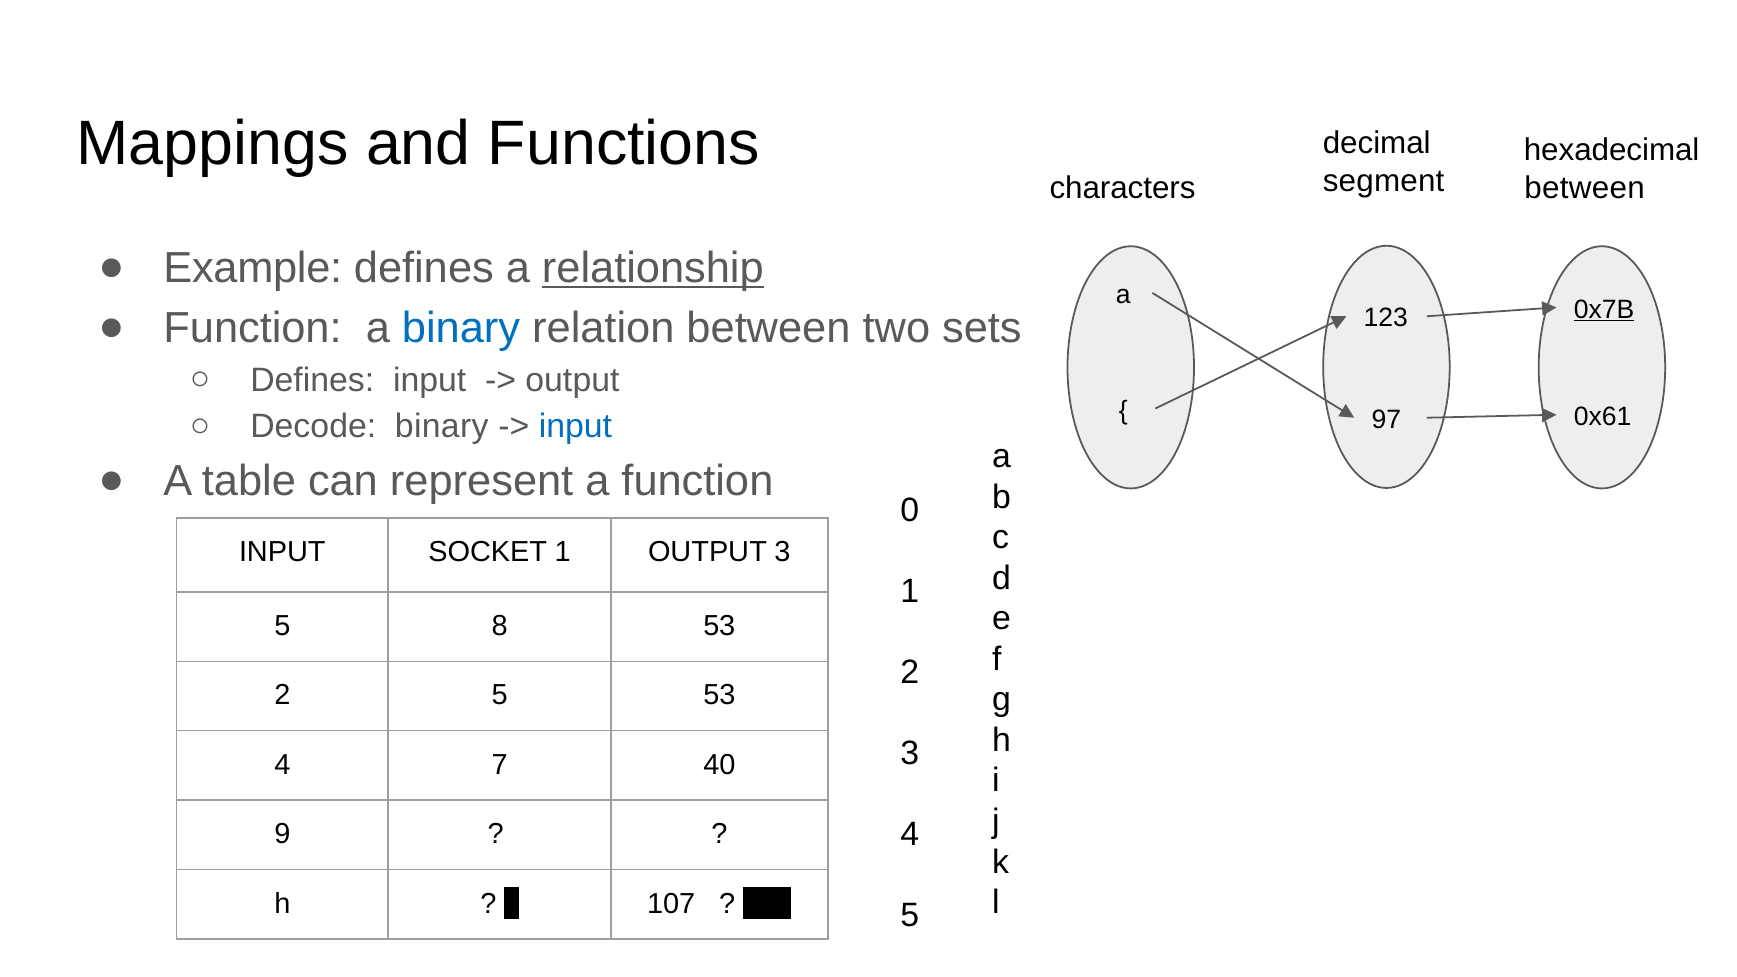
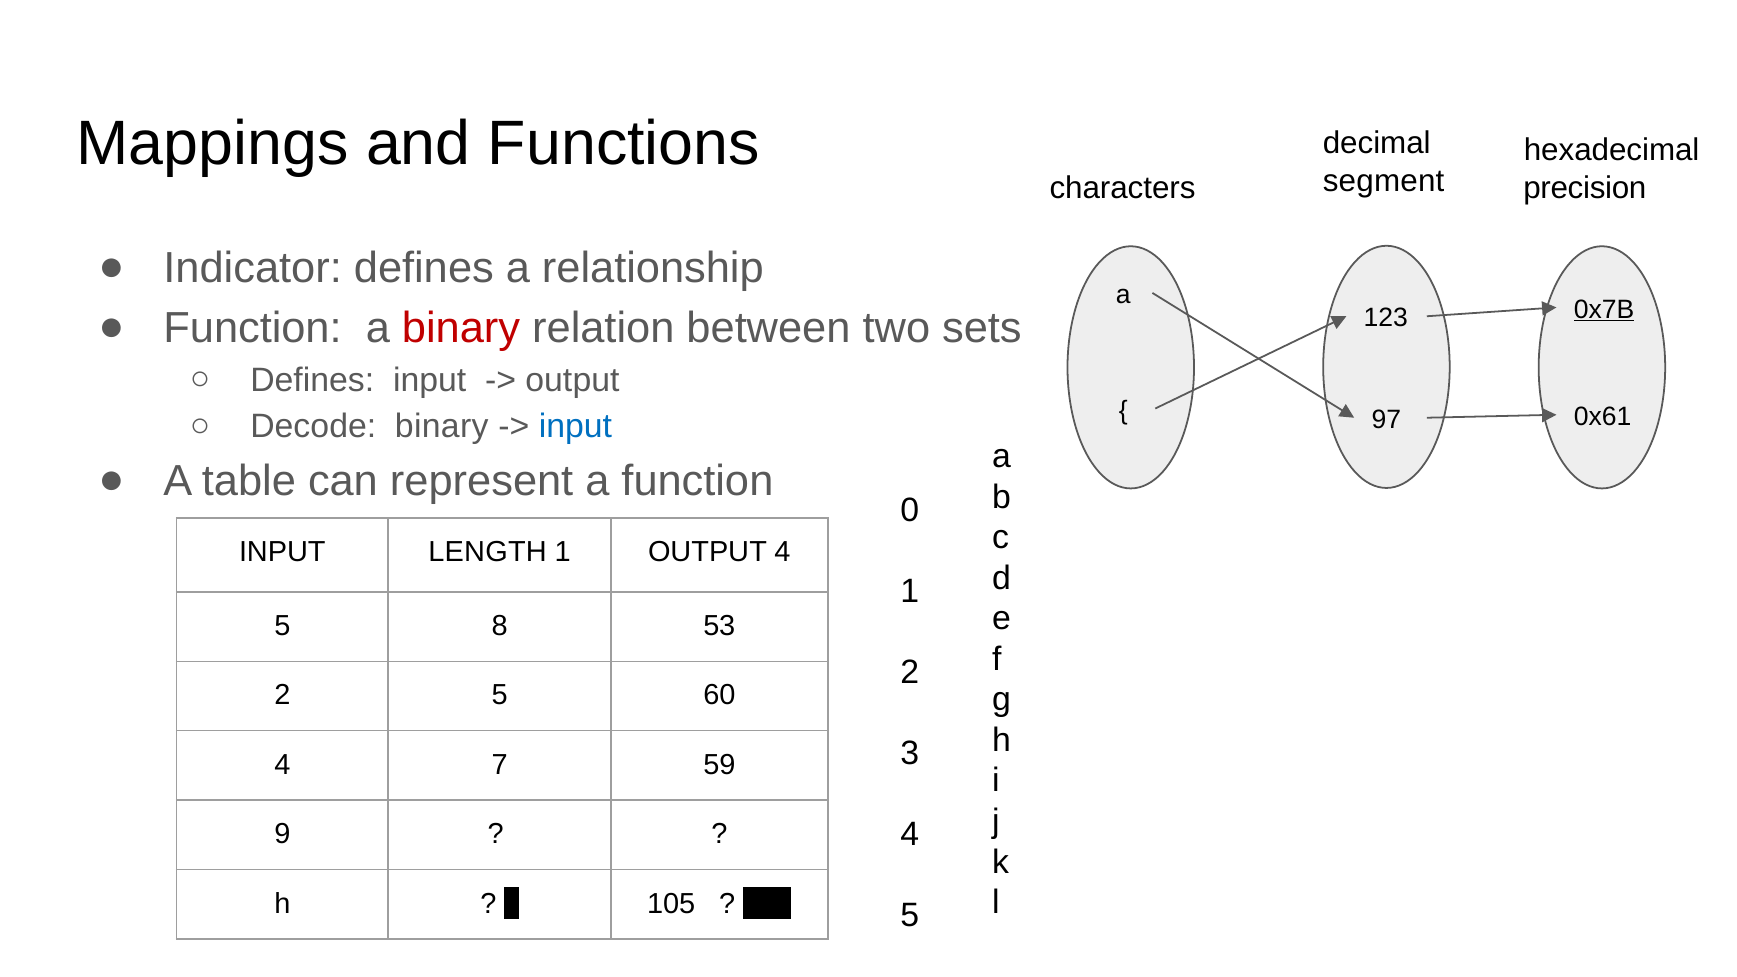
between: between -> precision (1585, 188)
Example: Example -> Indicator (253, 268)
relationship underline: present -> none (653, 268)
binary colour: blue -> red (461, 328)
SOCKET: SOCKET -> LENGTH (488, 552)
OUTPUT 3: 3 -> 4 (782, 552)
5 53: 53 -> 60 (719, 695)
40: 40 -> 59 (719, 765)
107: 107 -> 105 (671, 904)
